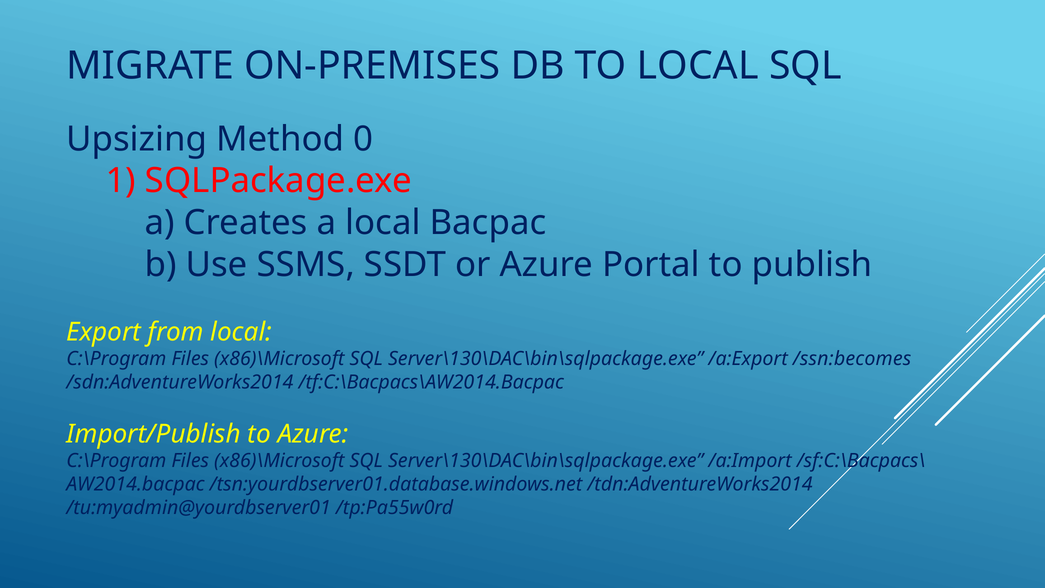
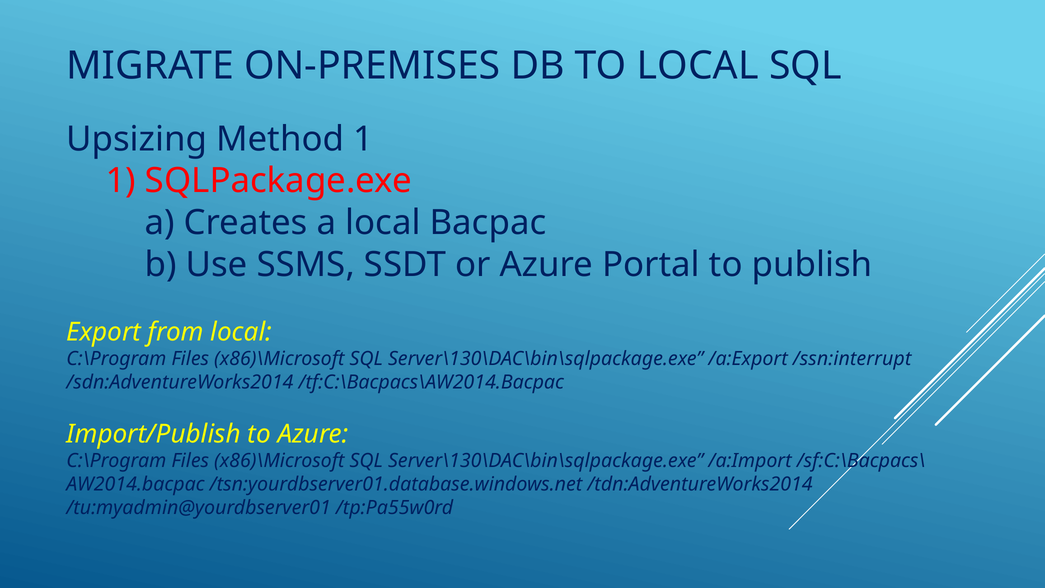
Method 0: 0 -> 1 (363, 139)
/ssn:becomes: /ssn:becomes -> /ssn:interrupt (852, 359)
